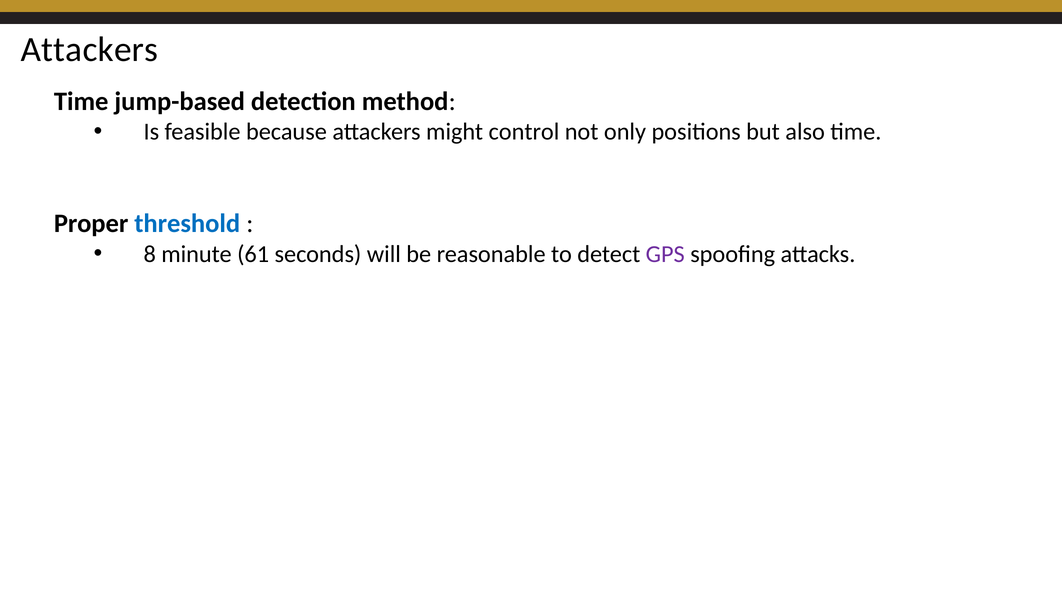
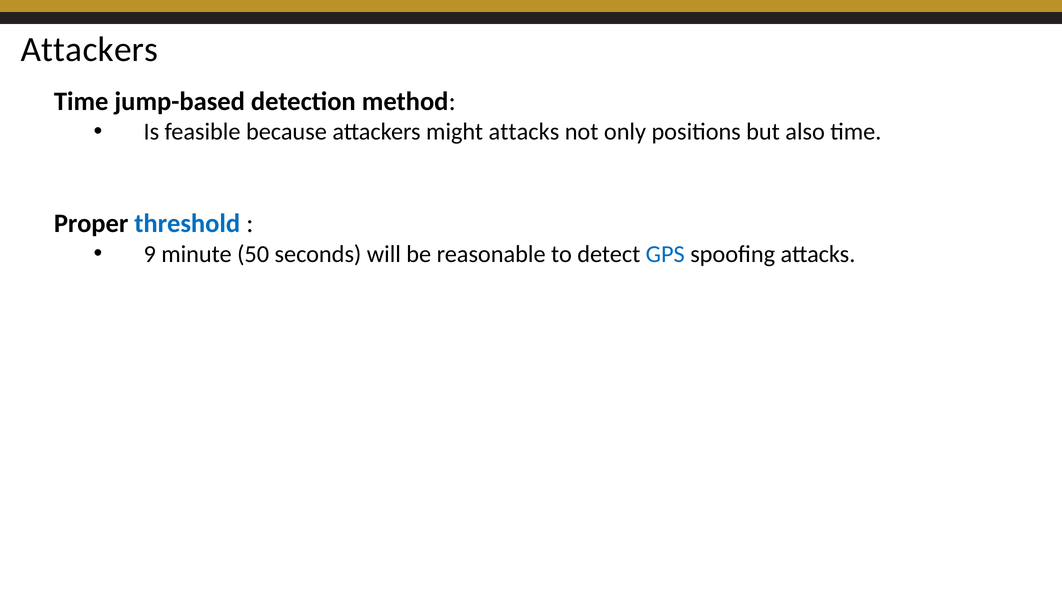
might control: control -> attacks (524, 132)
8: 8 -> 9 (150, 254)
61: 61 -> 50 (253, 254)
GPS colour: purple -> blue (665, 254)
